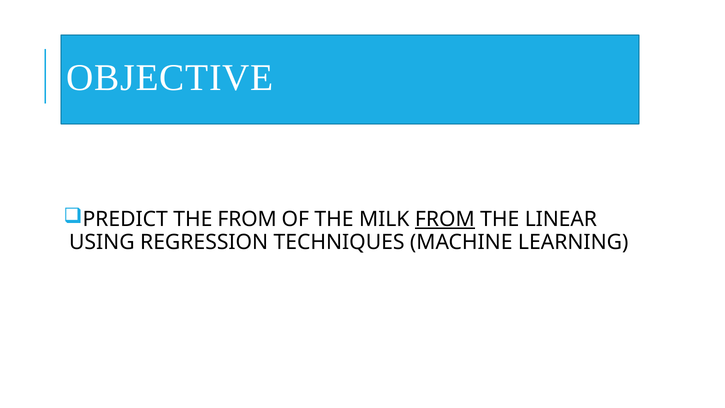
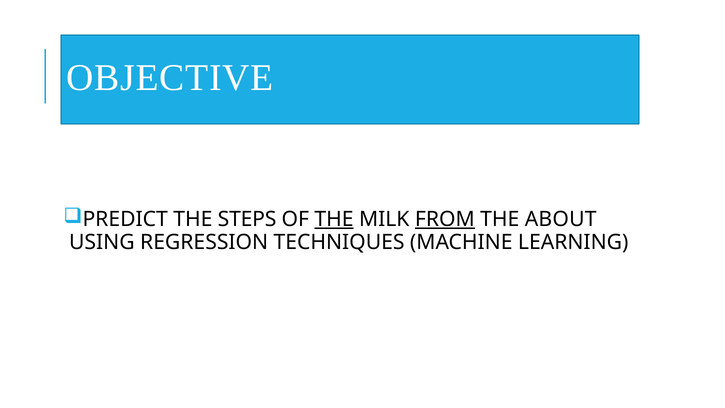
THE FROM: FROM -> STEPS (247, 219)
THE underline: none -> present (334, 219)
LINEAR: LINEAR -> ABOUT (561, 219)
